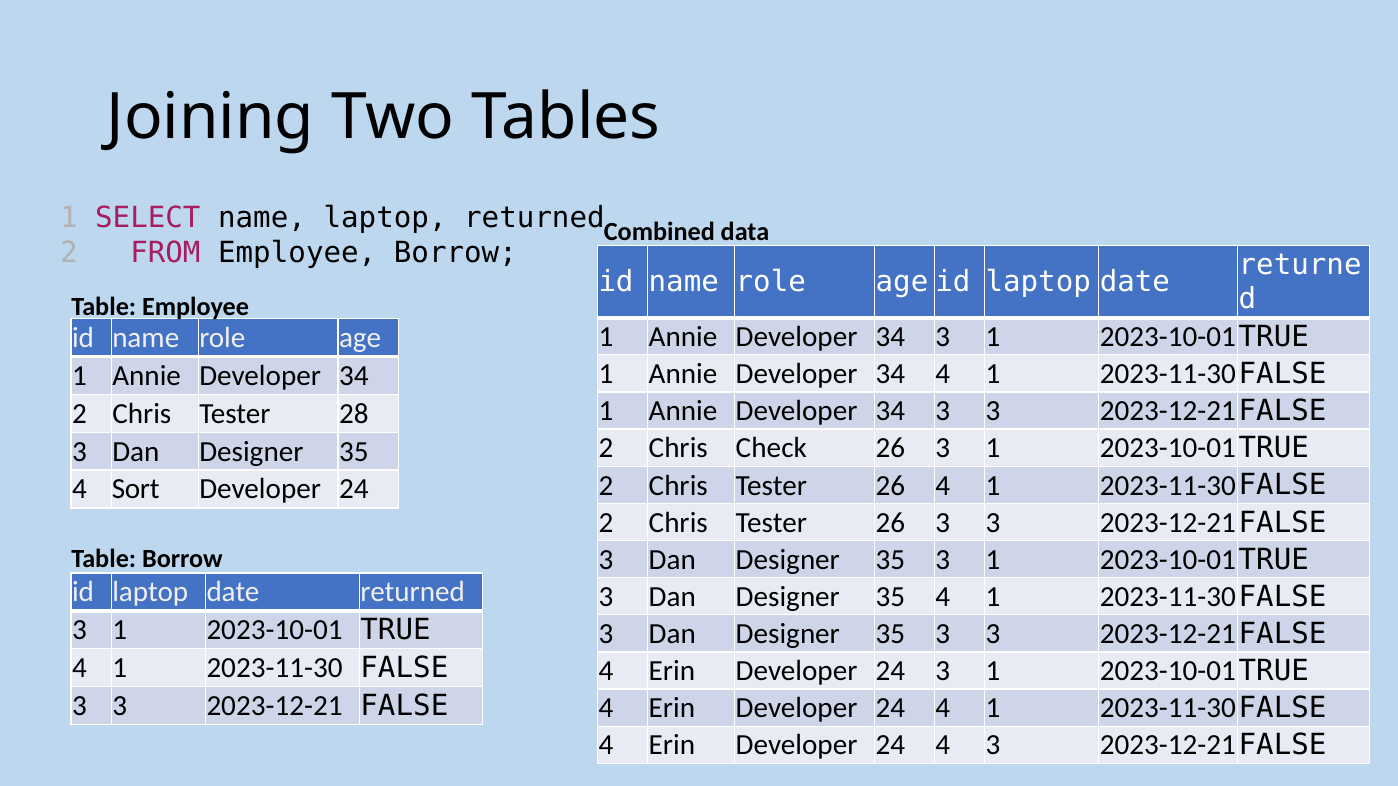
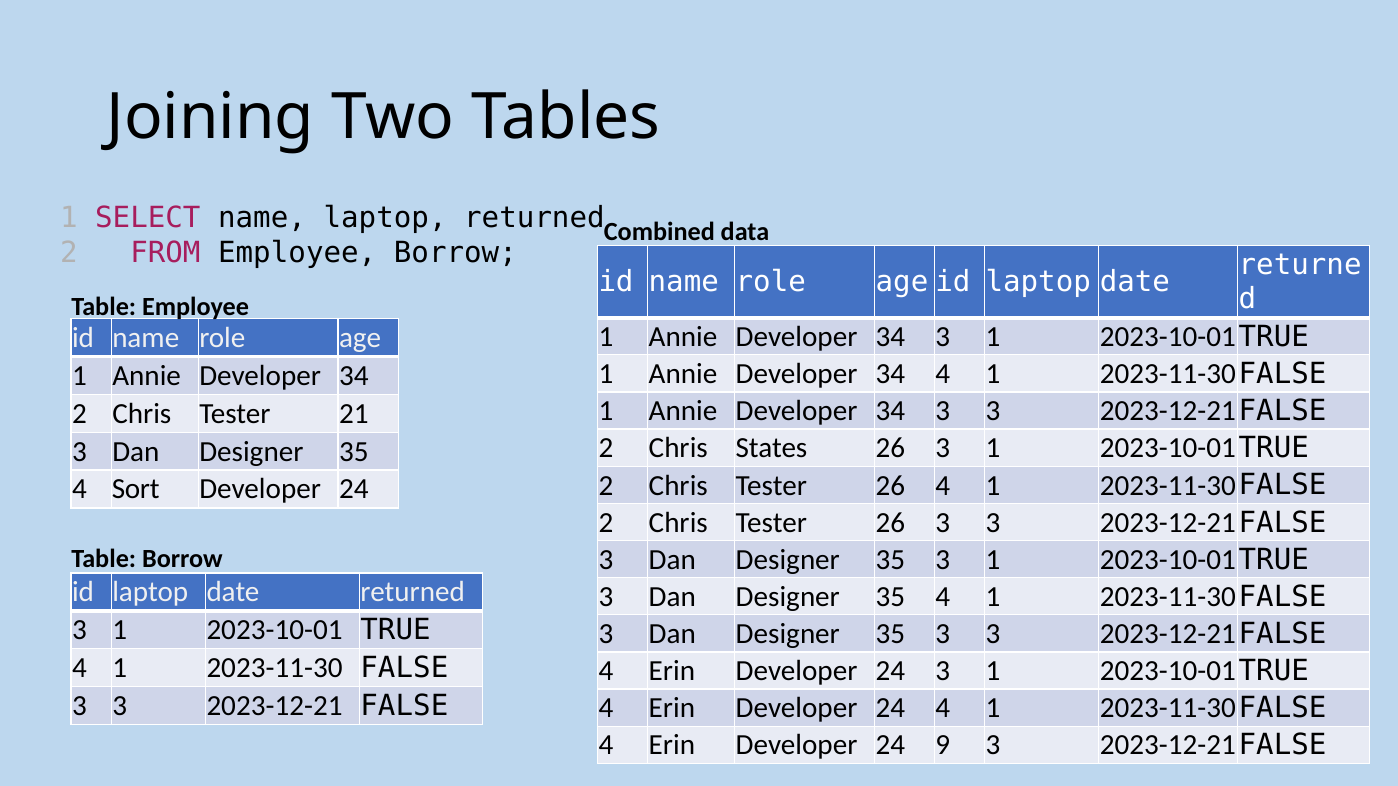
28: 28 -> 21 (354, 414)
Check: Check -> States (771, 448)
4: 4 -> 9 (943, 746)
